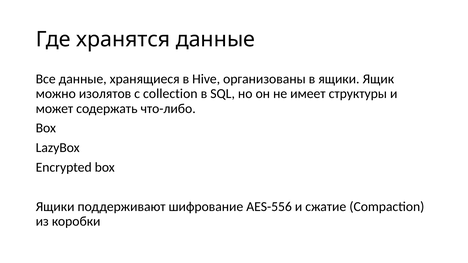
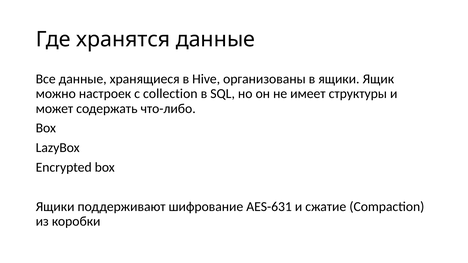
изолятов: изолятов -> настроек (105, 94)
AES-556: AES-556 -> AES-631 (269, 207)
